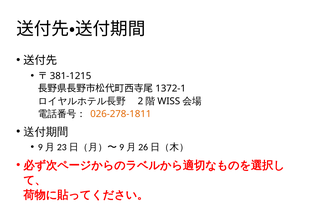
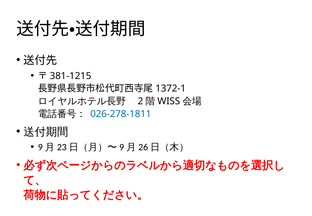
026-278-1811 colour: orange -> blue (121, 114)
